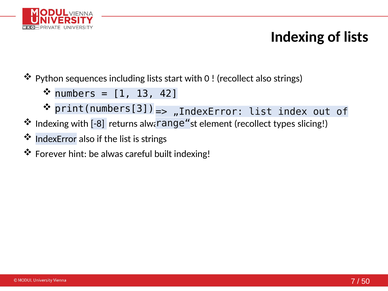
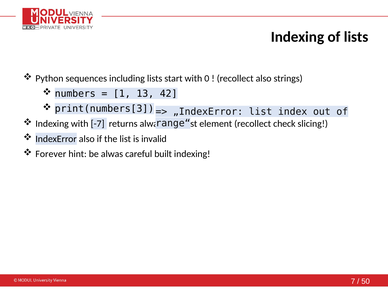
-8: -8 -> -7 (98, 124)
types: types -> check (284, 124)
is strings: strings -> invalid (154, 139)
